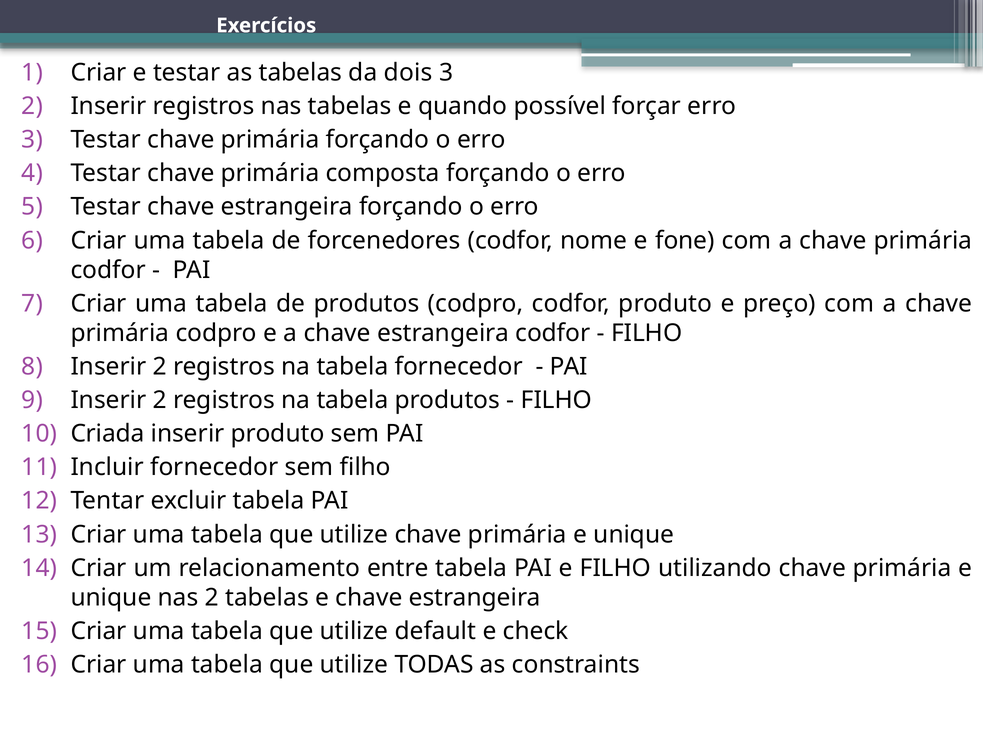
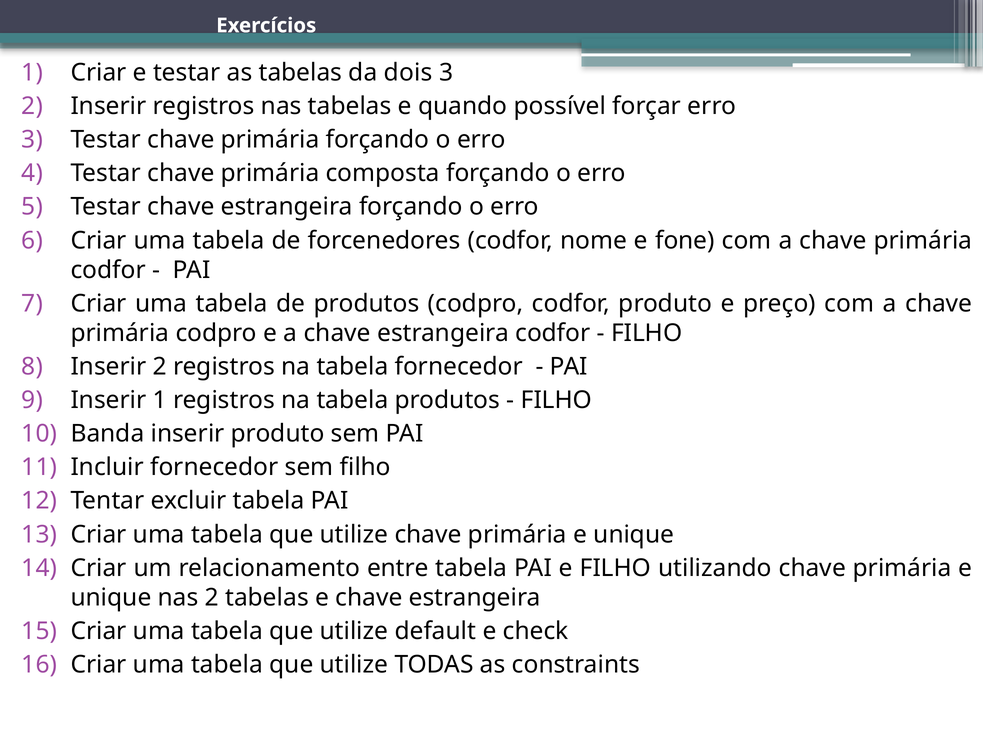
2: 2 -> 1 (160, 400)
Criada: Criada -> Banda (107, 434)
